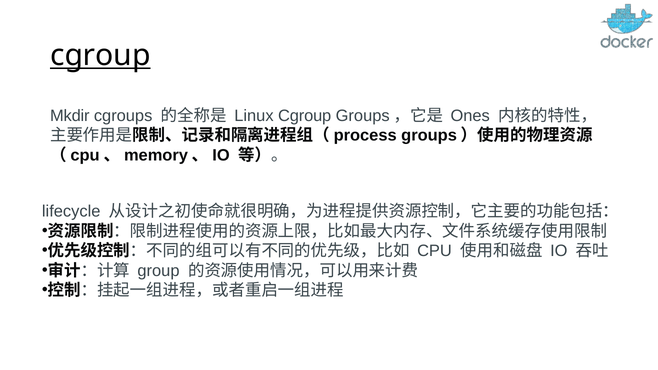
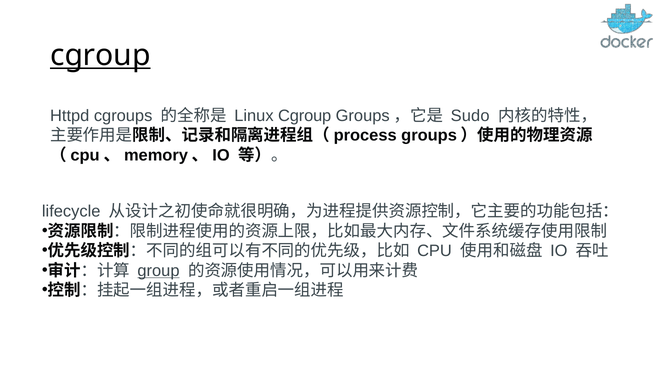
Mkdir: Mkdir -> Httpd (70, 116)
Ones: Ones -> Sudo (470, 116)
group underline: none -> present (159, 271)
